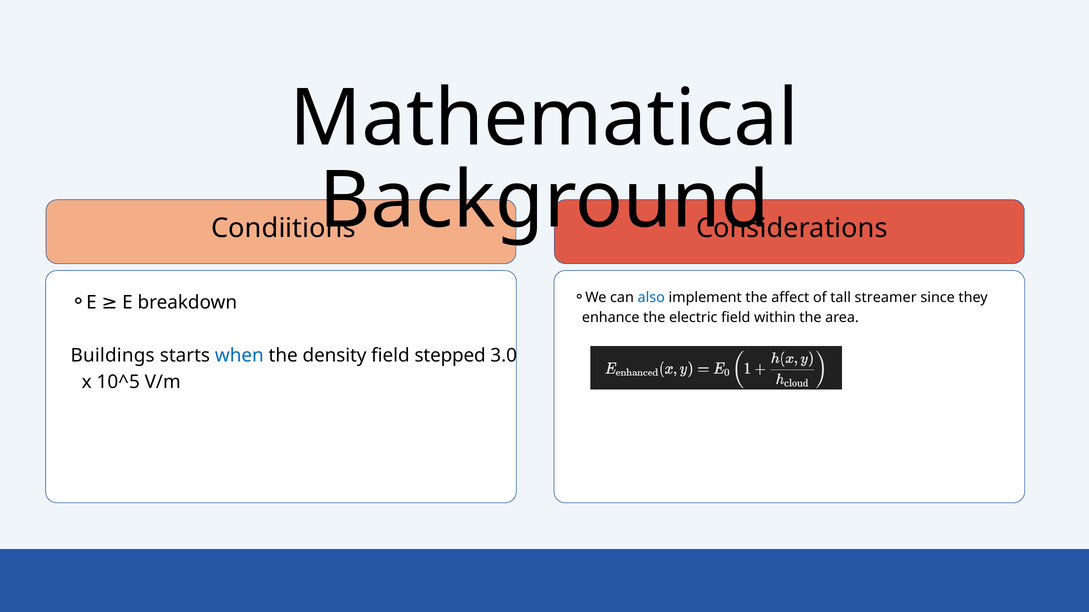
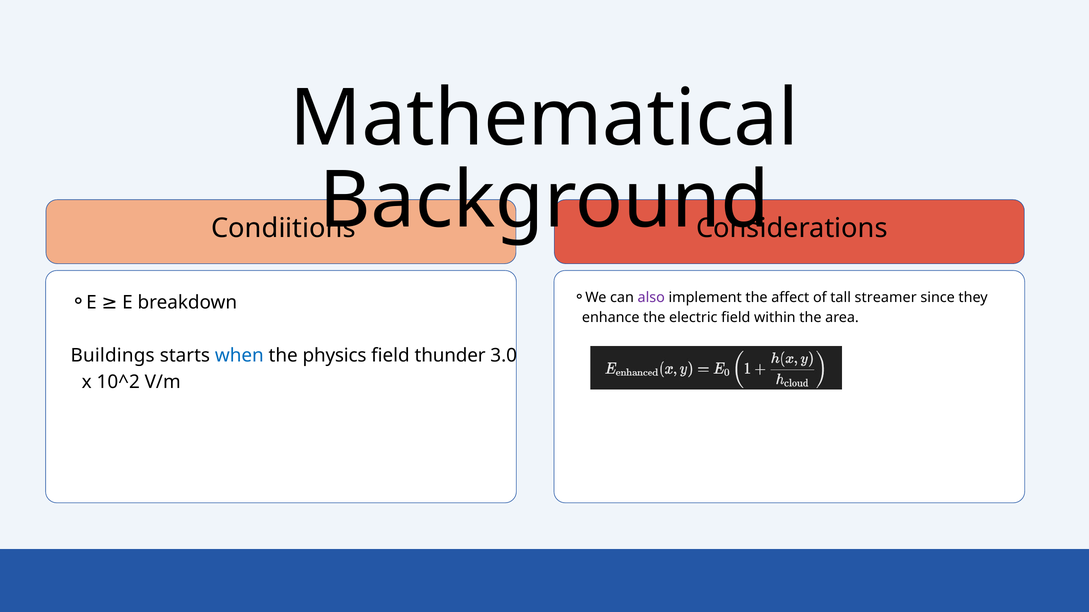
also colour: blue -> purple (651, 298)
density: density -> physics (335, 356)
stepped: stepped -> thunder (450, 356)
10^5: 10^5 -> 10^2 (118, 382)
